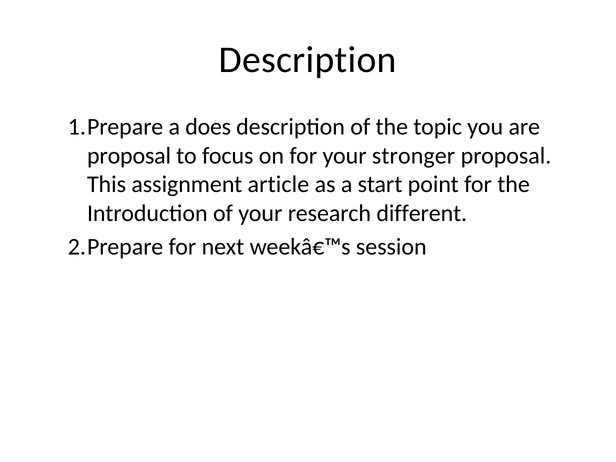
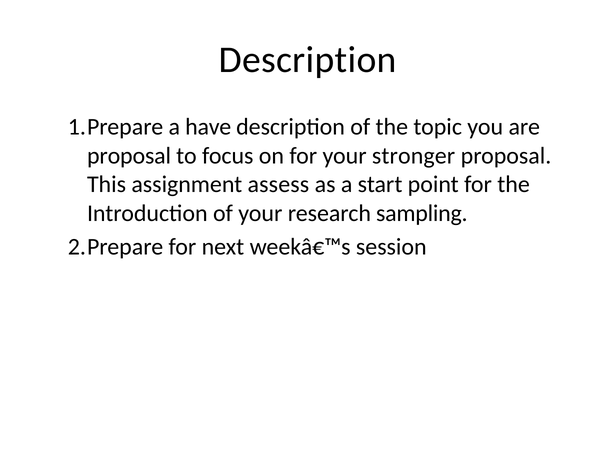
does: does -> have (208, 127)
article: article -> assess (278, 184)
different: different -> sampling (422, 213)
